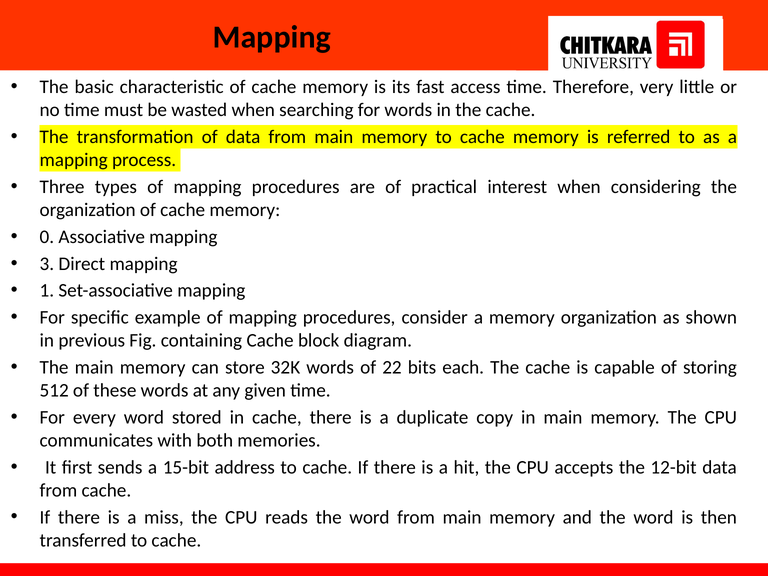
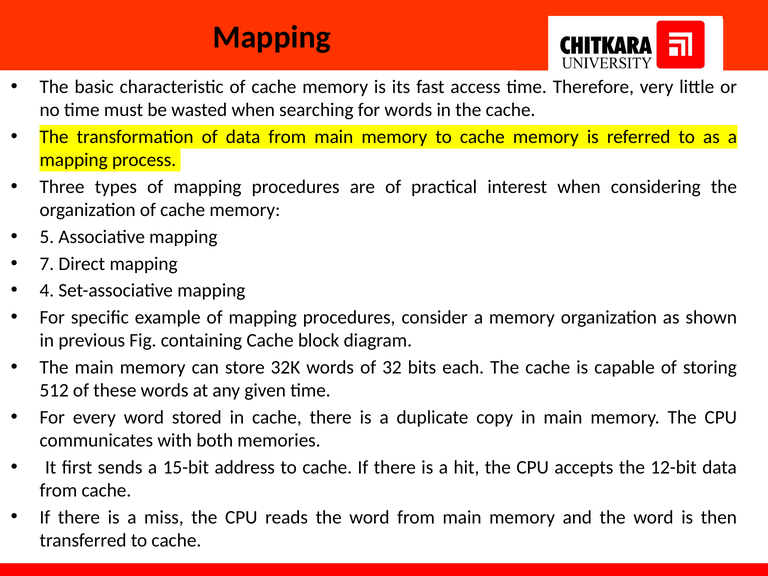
0: 0 -> 5 (47, 237)
3: 3 -> 7 (47, 264)
1: 1 -> 4 (47, 291)
22: 22 -> 32 (392, 367)
